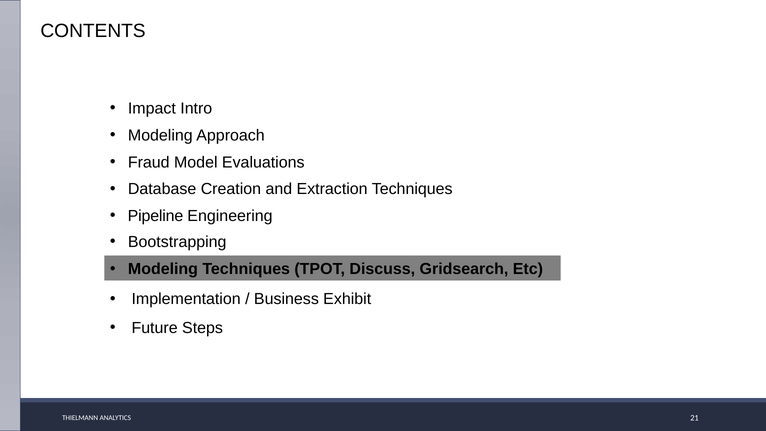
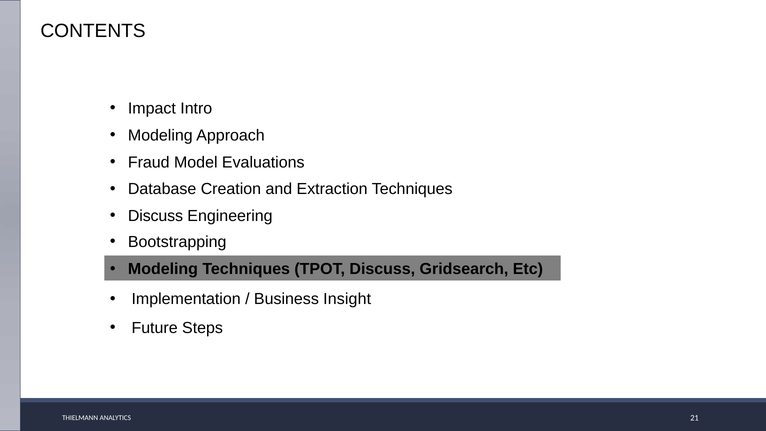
Pipeline: Pipeline -> Discuss (155, 216)
Exhibit: Exhibit -> Insight (347, 299)
